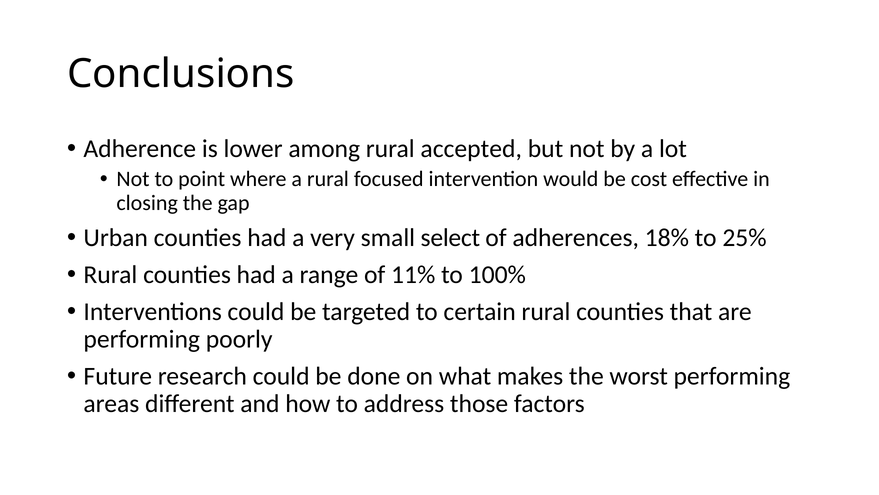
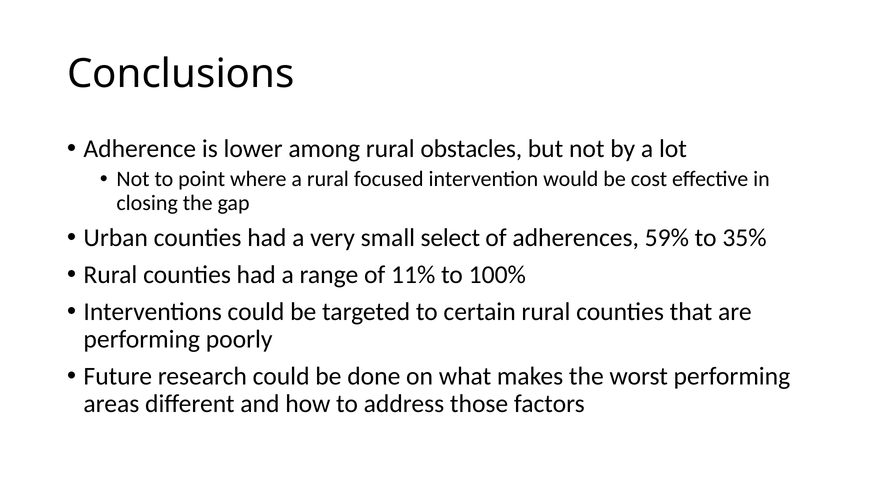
accepted: accepted -> obstacles (471, 149)
18%: 18% -> 59% (667, 237)
25%: 25% -> 35% (745, 237)
